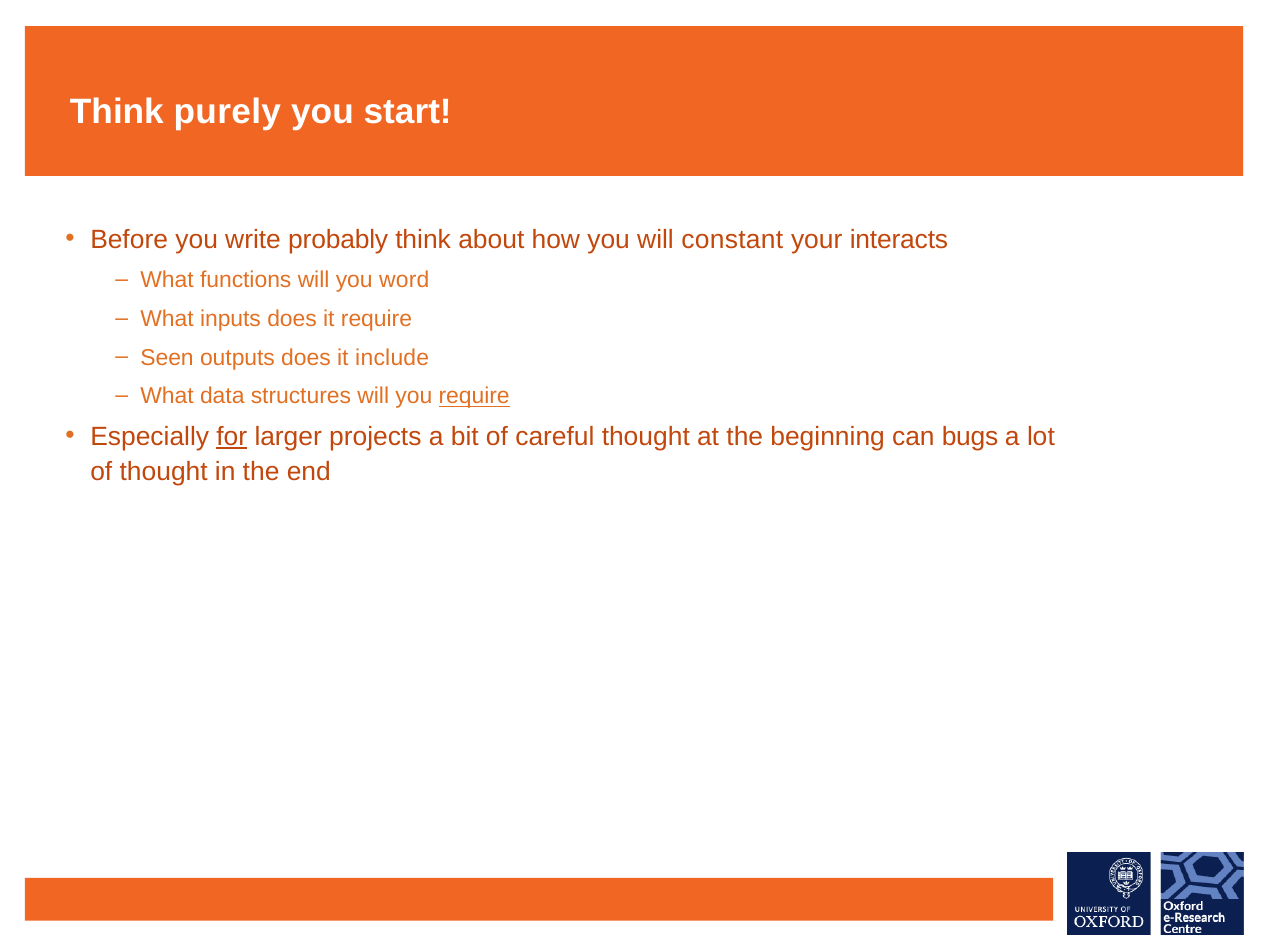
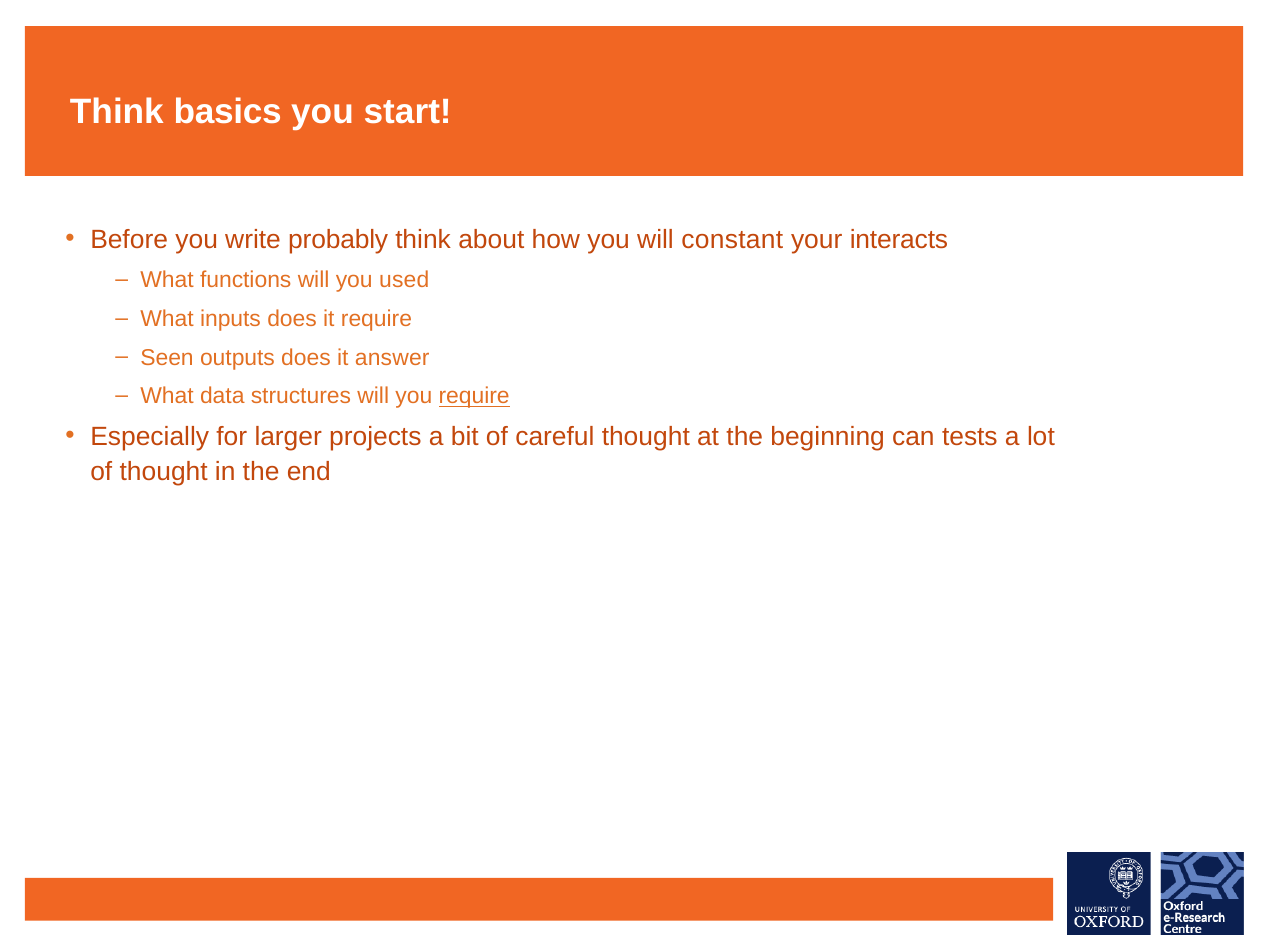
purely: purely -> basics (228, 112)
word: word -> used (404, 280)
include: include -> answer (392, 358)
for underline: present -> none (232, 437)
bugs: bugs -> tests (970, 437)
